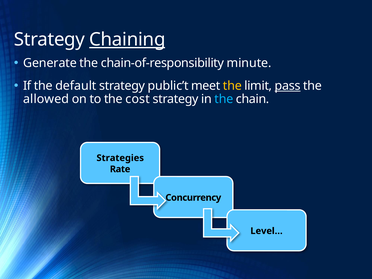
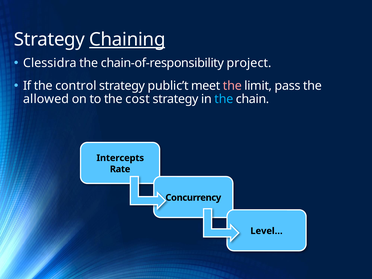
Generate: Generate -> Clessidra (50, 63)
minute: minute -> project (249, 63)
default: default -> control (76, 86)
the colour: yellow -> pink (232, 86)
pass underline: present -> none (288, 86)
Strategies: Strategies -> Intercepts (120, 158)
